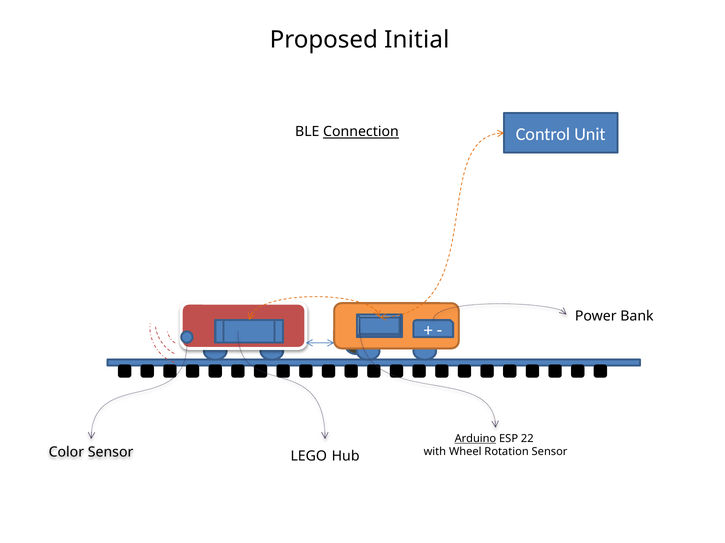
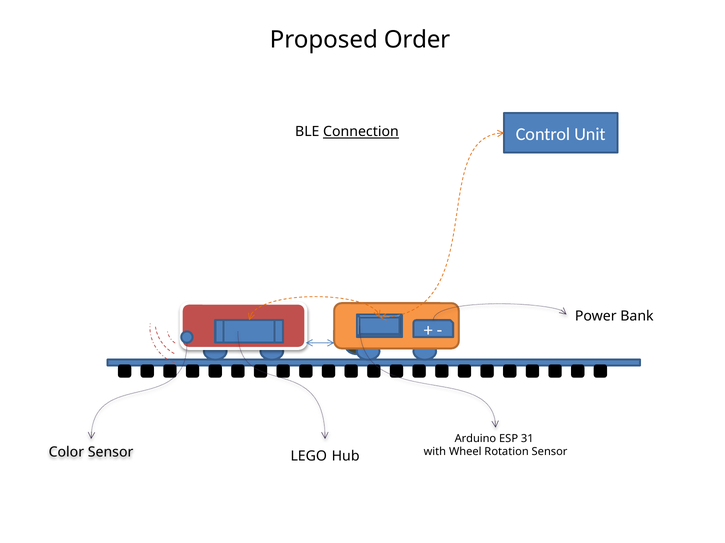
Initial: Initial -> Order (417, 40)
Arduino underline: present -> none (475, 439)
22: 22 -> 31 (527, 439)
